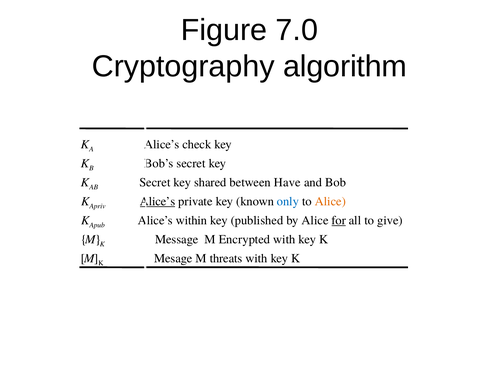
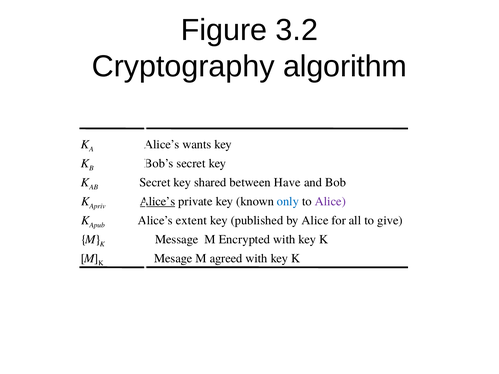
7.0: 7.0 -> 3.2 (297, 30)
check: check -> wants (197, 144)
Alice colour: orange -> purple (330, 201)
within: within -> extent (191, 221)
for underline: present -> none (339, 221)
threats: threats -> agreed (226, 258)
